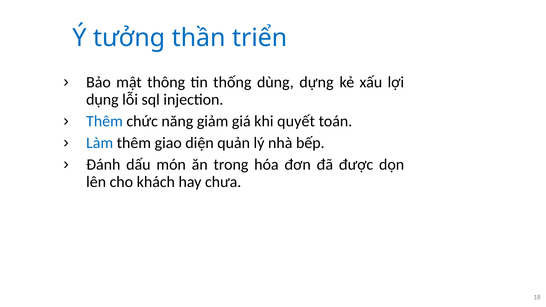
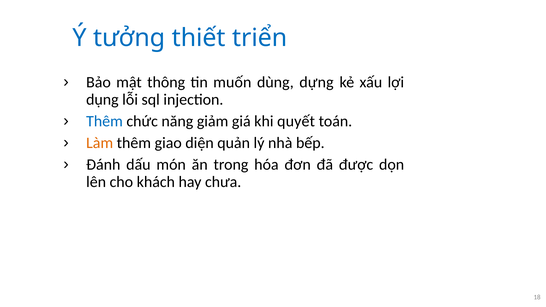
thần: thần -> thiết (199, 38)
thống: thống -> muốn (232, 82)
Làm colour: blue -> orange (100, 143)
